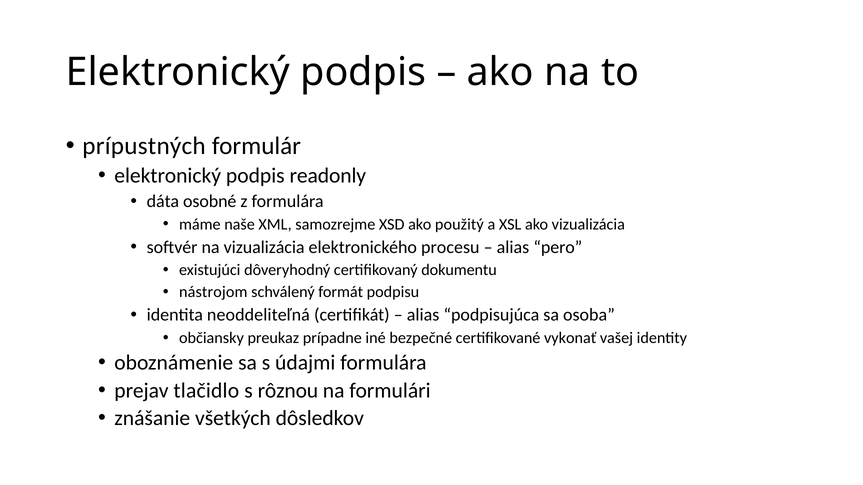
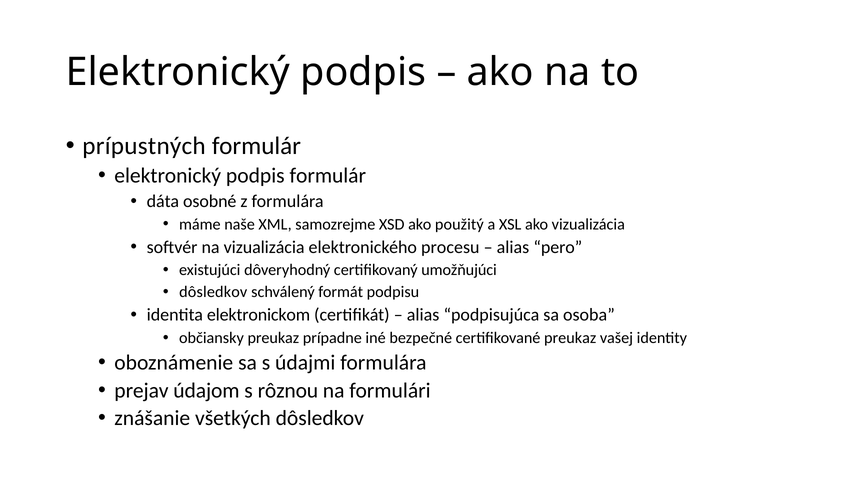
podpis readonly: readonly -> formulár (328, 176)
dokumentu: dokumentu -> umožňujúci (459, 270)
nástrojom: nástrojom -> dôsledkov (213, 292)
neoddeliteľná: neoddeliteľná -> elektronickom (259, 315)
certifikované vykonať: vykonať -> preukaz (570, 338)
tlačidlo: tlačidlo -> údajom (206, 391)
